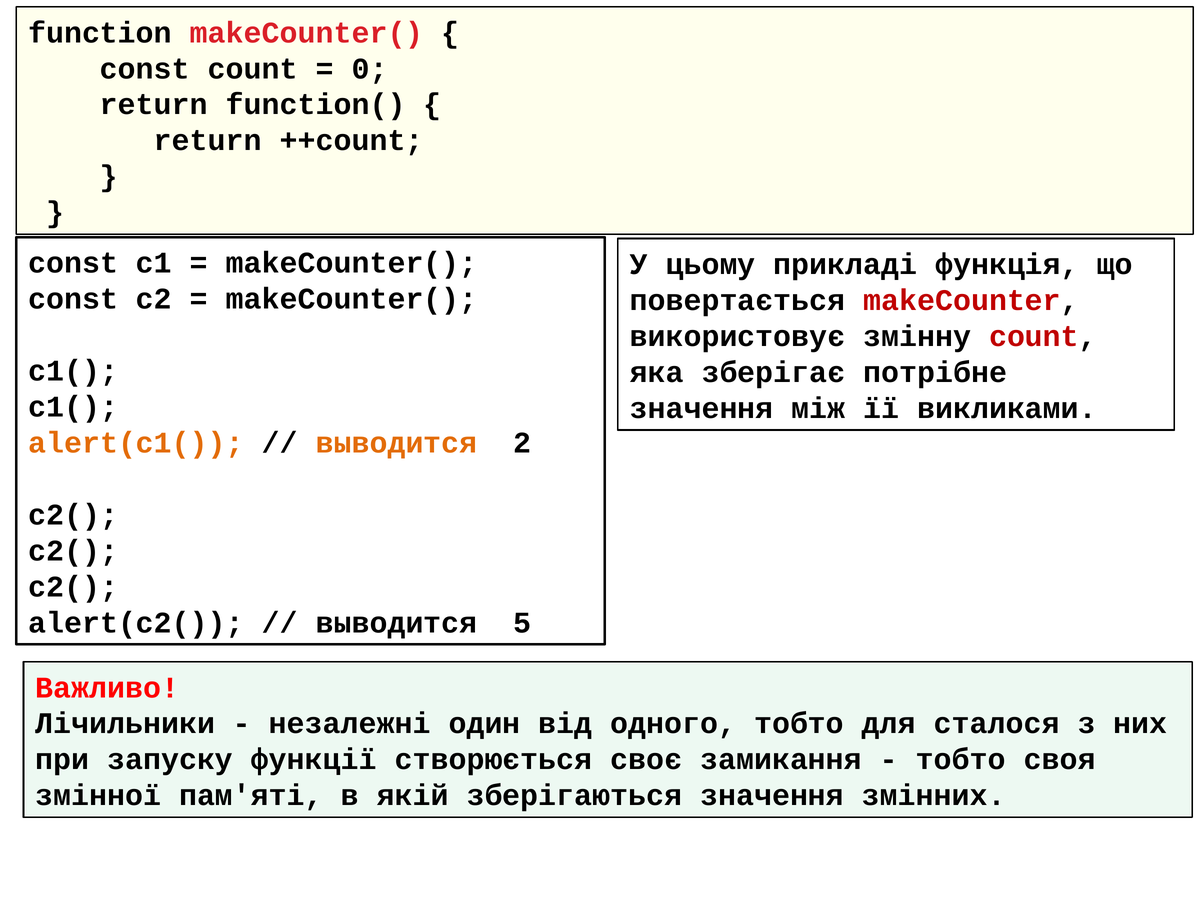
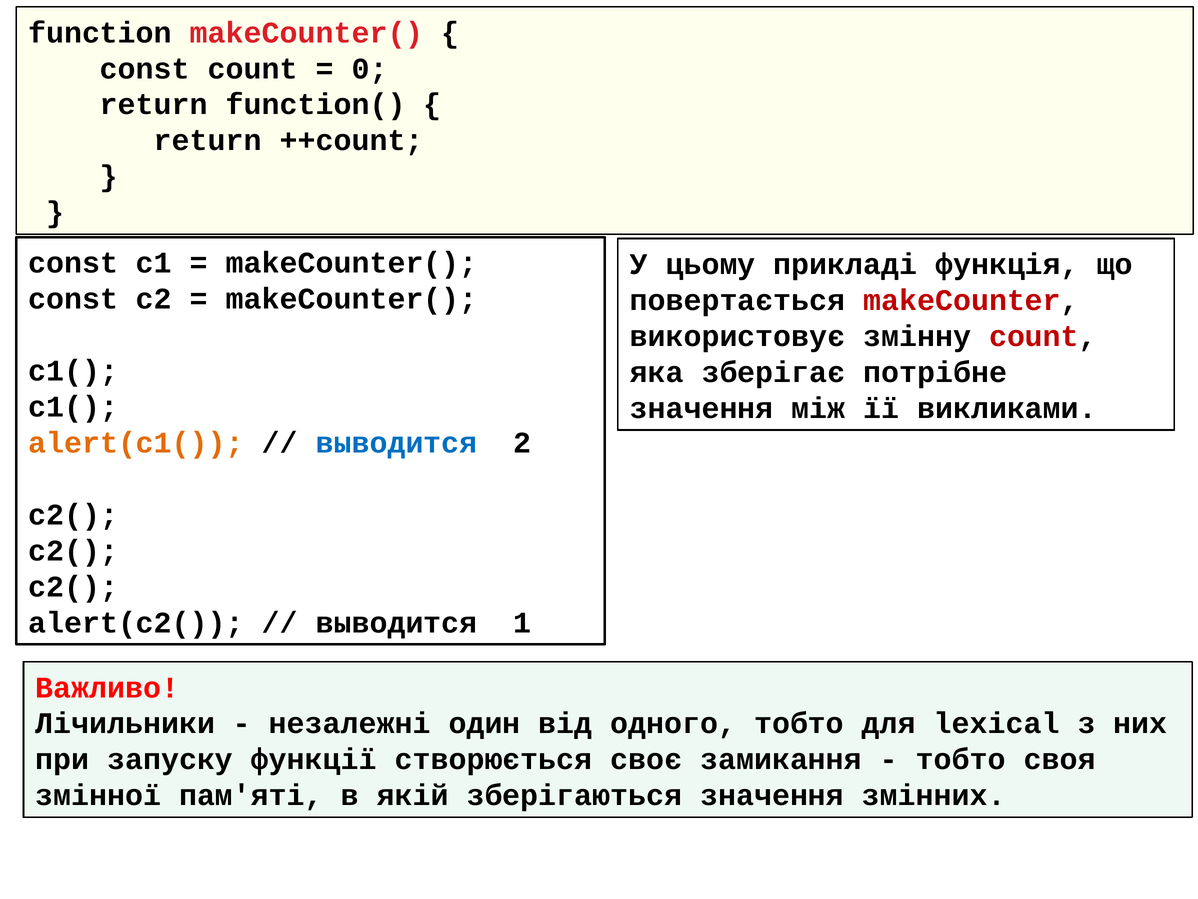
выводится colour: orange -> blue (397, 443)
5: 5 -> 1 (522, 622)
сталося: сталося -> lexical (997, 723)
